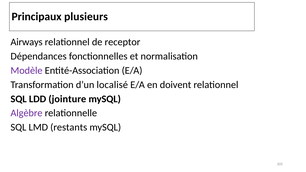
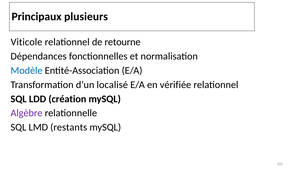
Airways: Airways -> Viticole (26, 42)
receptor: receptor -> retourne (123, 42)
Modèle colour: purple -> blue (27, 71)
doivent: doivent -> vérifiée (176, 85)
jointure: jointure -> création (67, 99)
